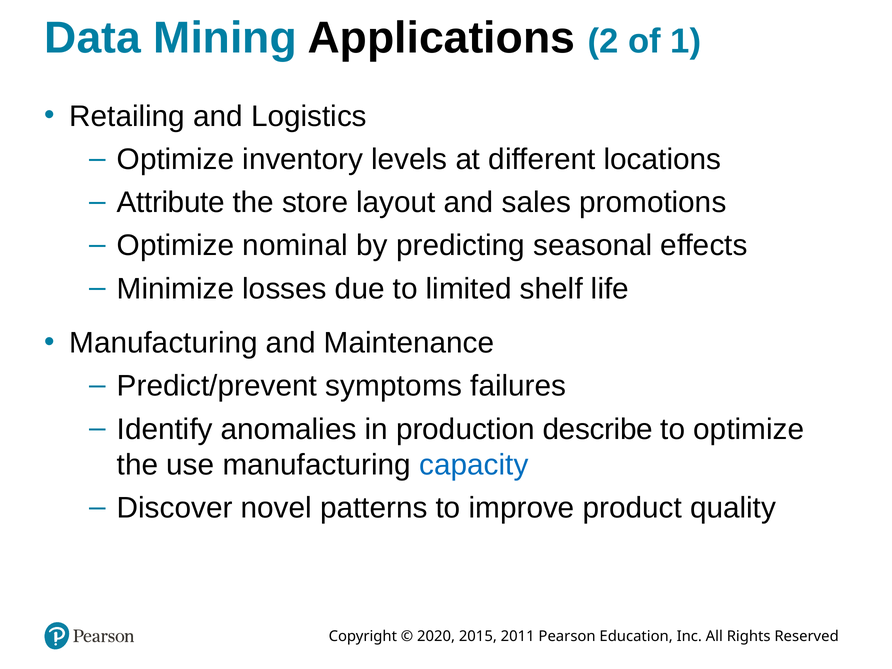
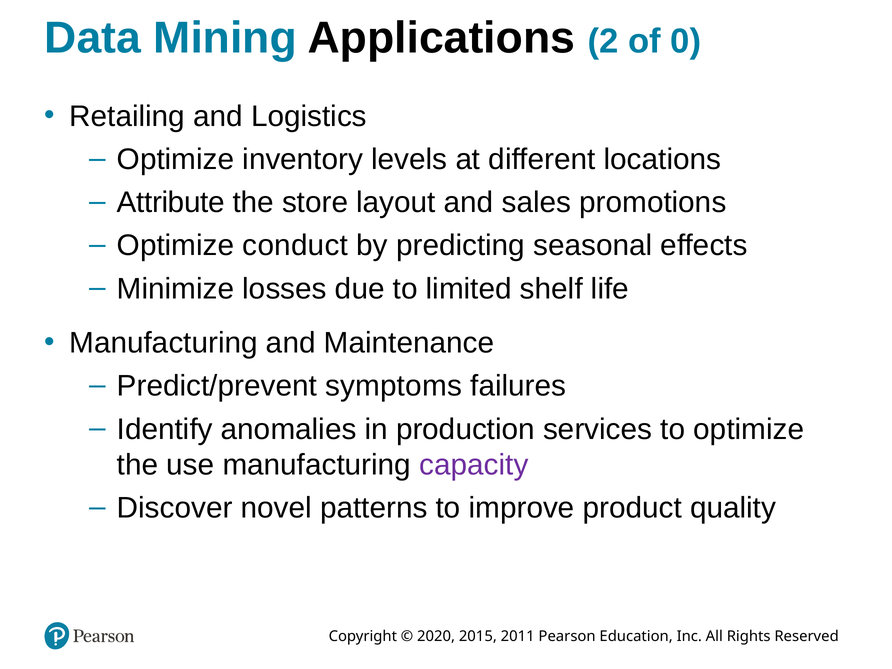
1: 1 -> 0 (686, 41)
nominal: nominal -> conduct (295, 246)
describe: describe -> services (598, 429)
capacity colour: blue -> purple (474, 465)
